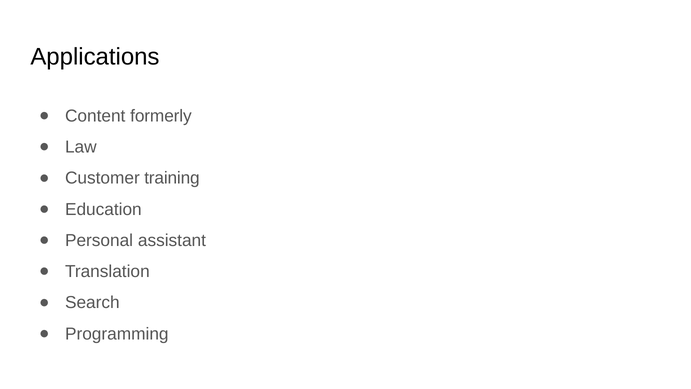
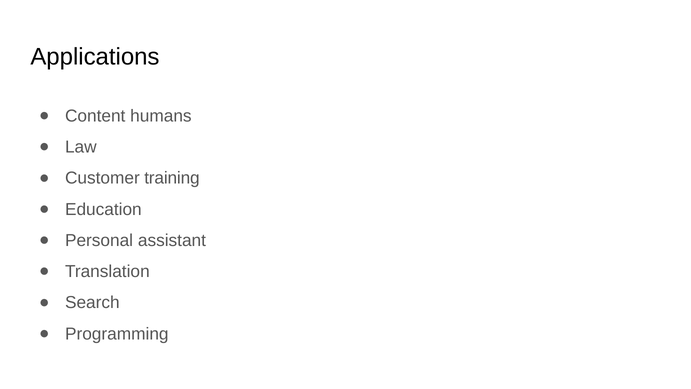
formerly: formerly -> humans (161, 116)
